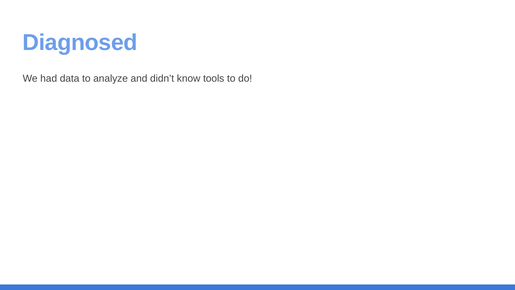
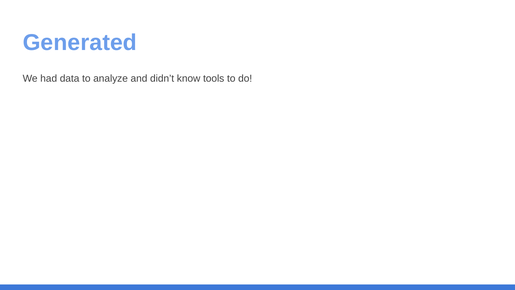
Diagnosed: Diagnosed -> Generated (80, 43)
